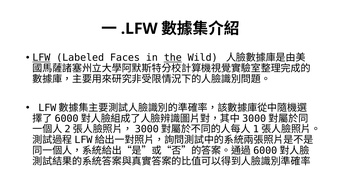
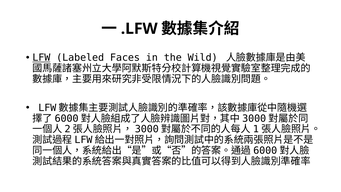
the underline: present -> none (173, 58)
